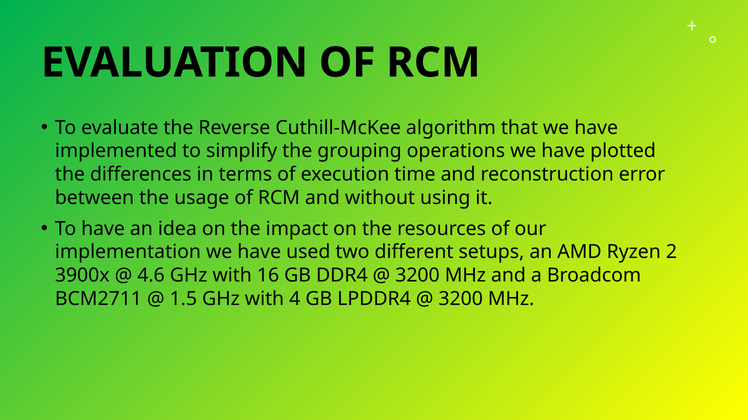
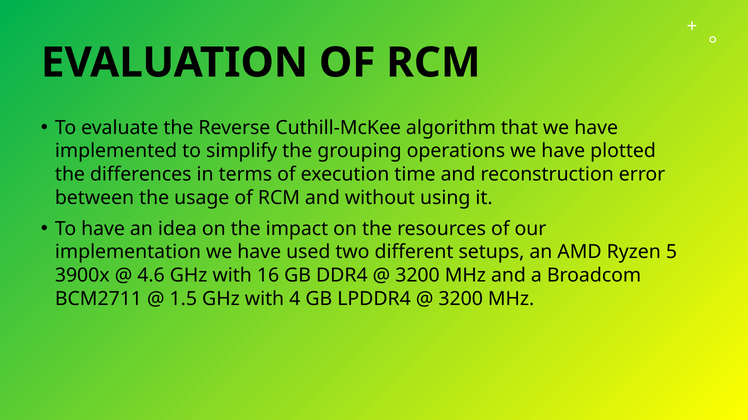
2: 2 -> 5 (671, 252)
